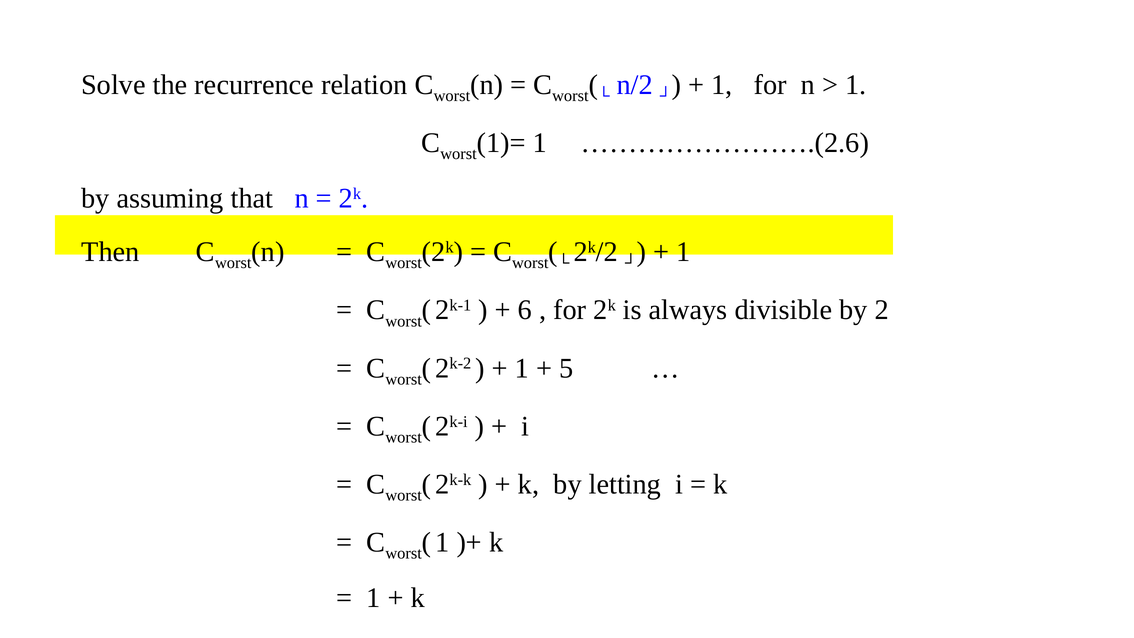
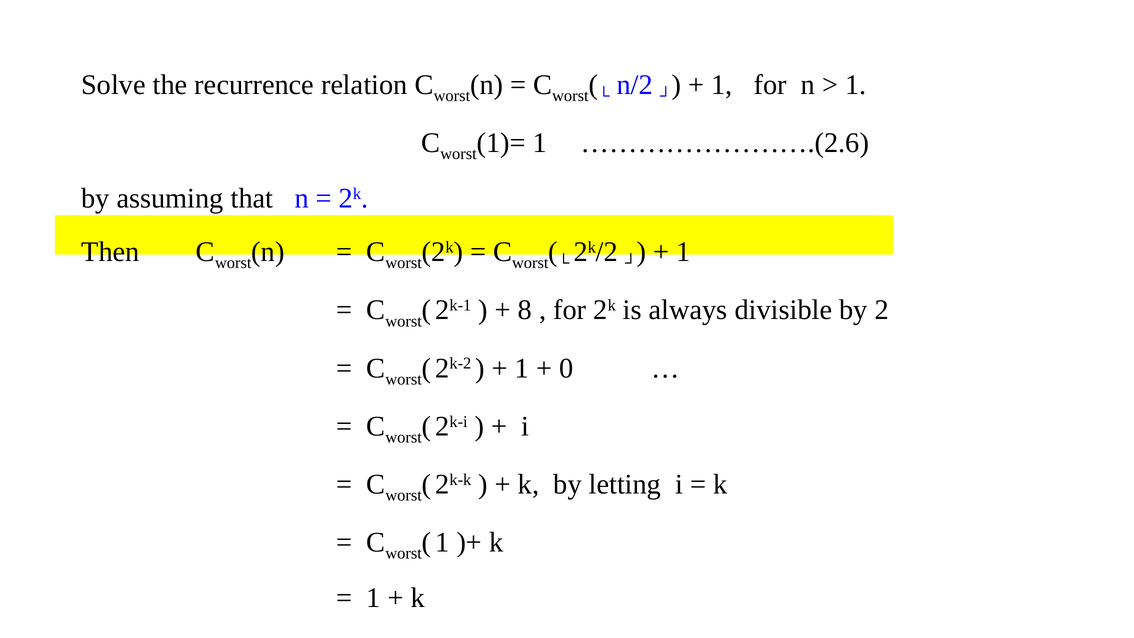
6: 6 -> 8 (525, 310)
5: 5 -> 0 (566, 368)
